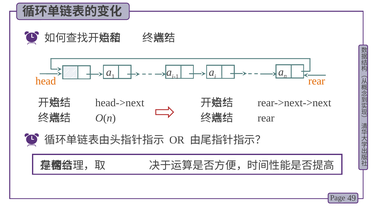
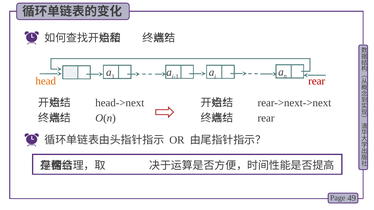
rear colour: orange -> red (317, 81)
